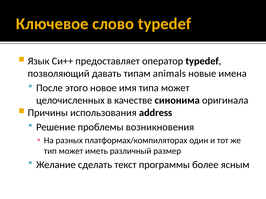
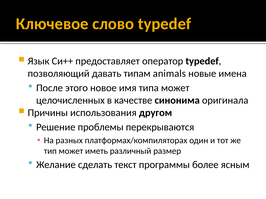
address: address -> другом (156, 113)
возникновения: возникновения -> перекрываются (160, 127)
